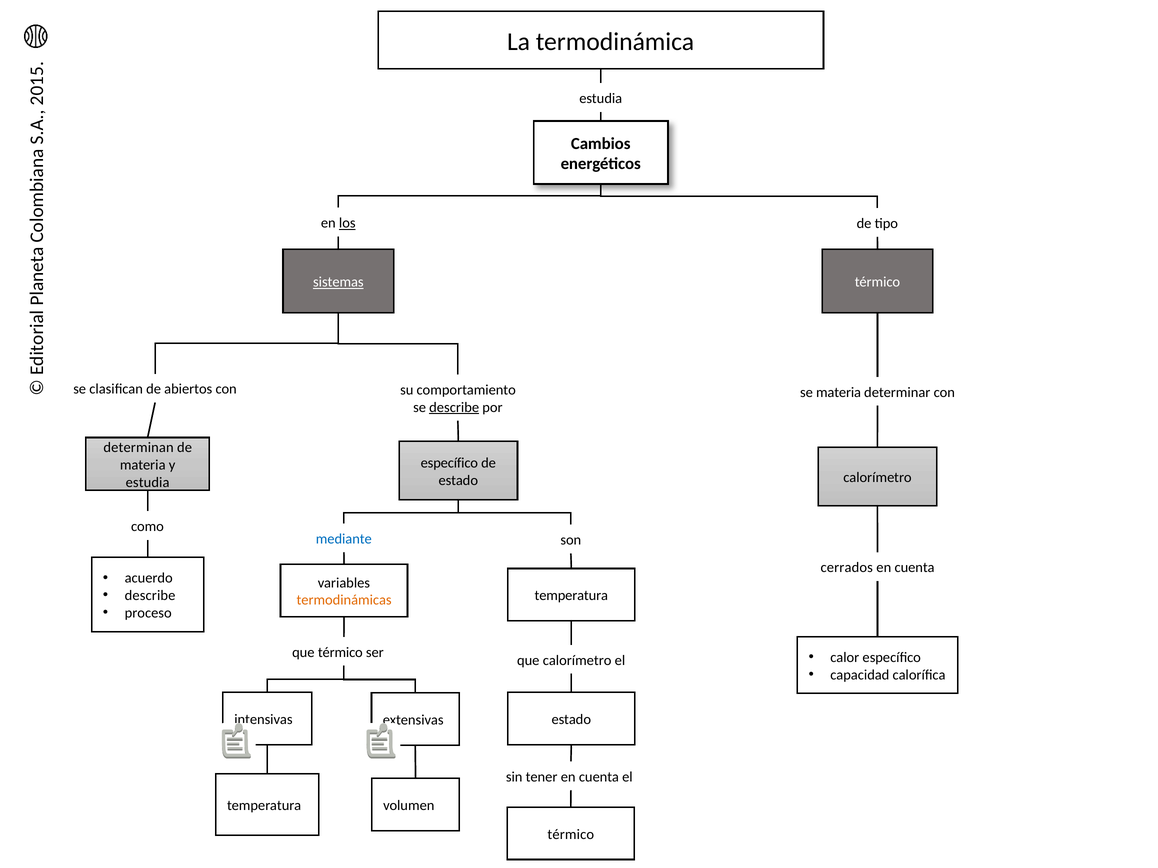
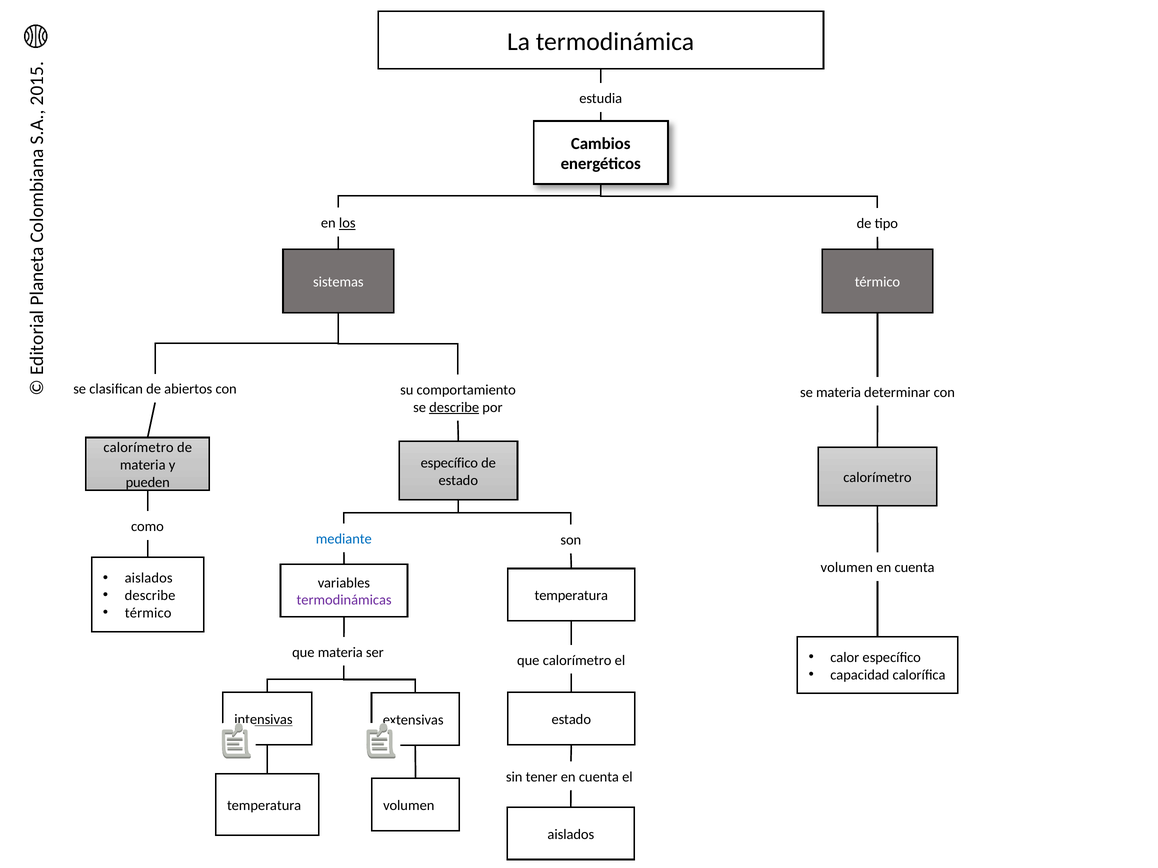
sistemas underline: present -> none (338, 282)
determinan: determinan -> calorímetro (139, 448)
estudia: estudia -> pueden (148, 483)
cerrados: cerrados -> volumen (847, 568)
acuerdo: acuerdo -> aislados (149, 578)
termodinámicas colour: orange -> purple (344, 600)
proceso: proceso -> térmico (148, 613)
que térmico: térmico -> materia (340, 653)
intensivas underline: none -> present (263, 720)
térmico: térmico -> aislados (571, 835)
